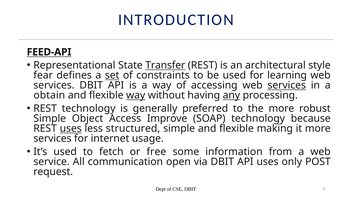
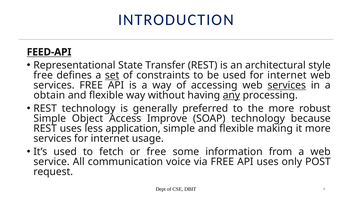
Transfer underline: present -> none (165, 65)
fear: fear -> free (43, 75)
used for learning: learning -> internet (287, 75)
services DBIT: DBIT -> FREE (91, 85)
way underline: present -> none (136, 95)
uses underline: present -> none (71, 129)
structured: structured -> application (133, 129)
open: open -> voice (178, 162)
via DBIT: DBIT -> FREE (222, 162)
